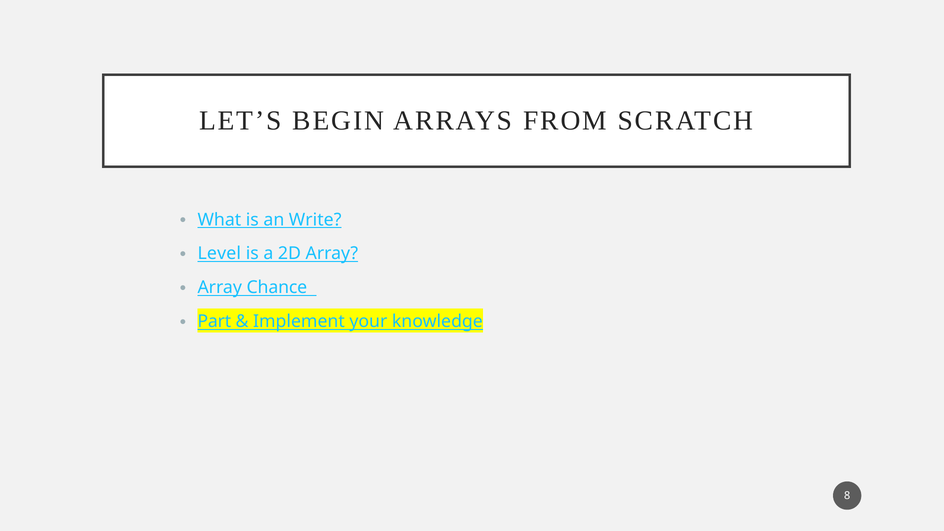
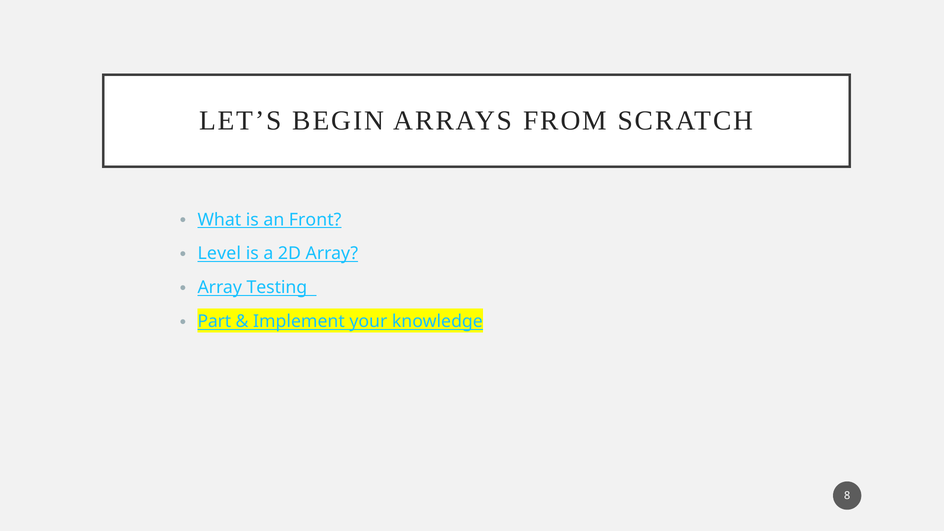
Write: Write -> Front (315, 220)
Chance: Chance -> Testing (277, 288)
